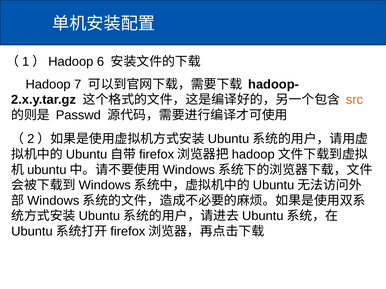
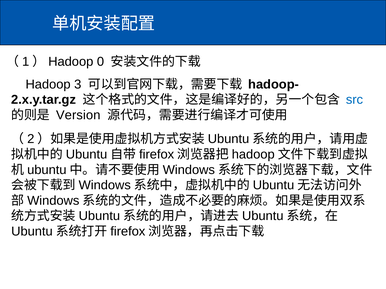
6: 6 -> 0 (100, 62)
7: 7 -> 3 (78, 84)
src colour: orange -> blue (354, 100)
Passwd: Passwd -> Version (78, 115)
